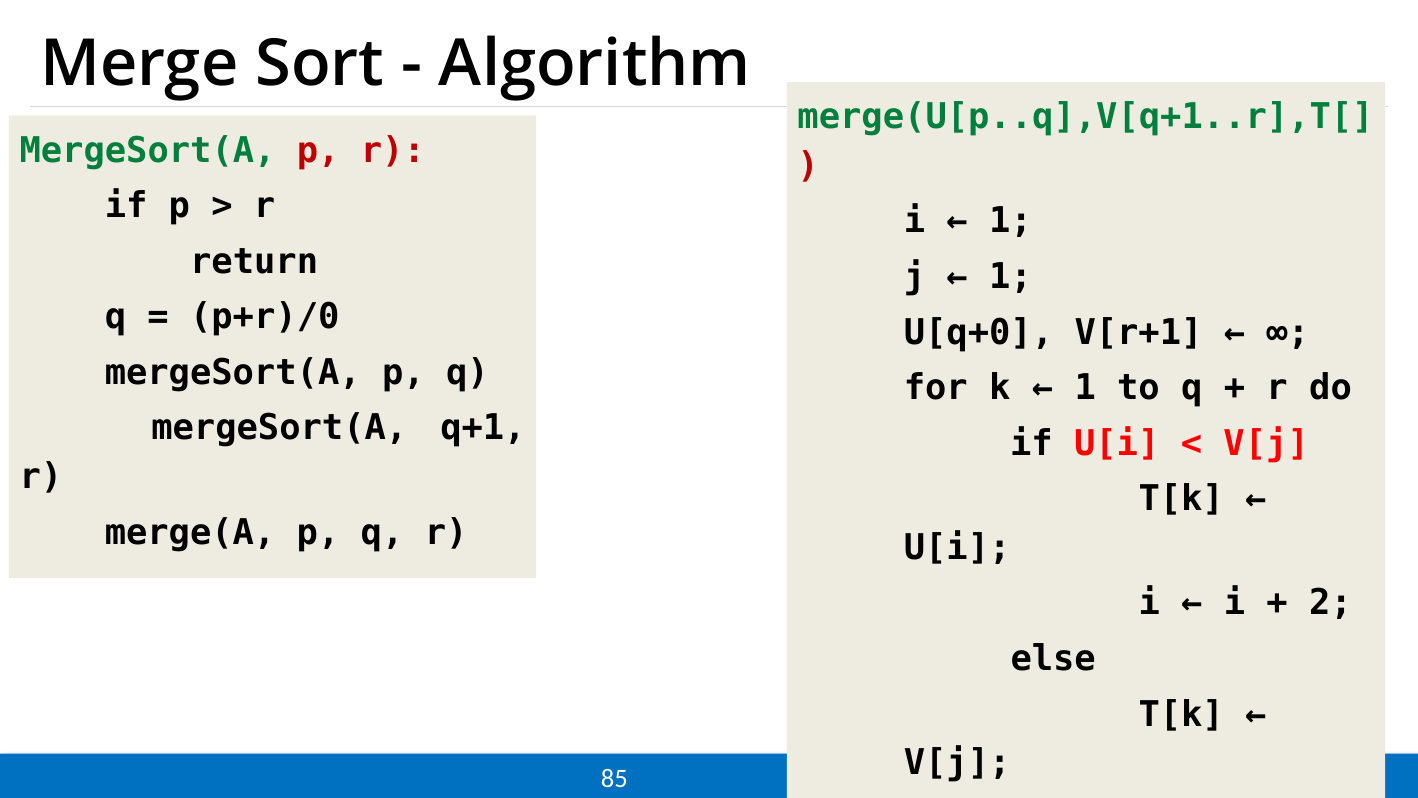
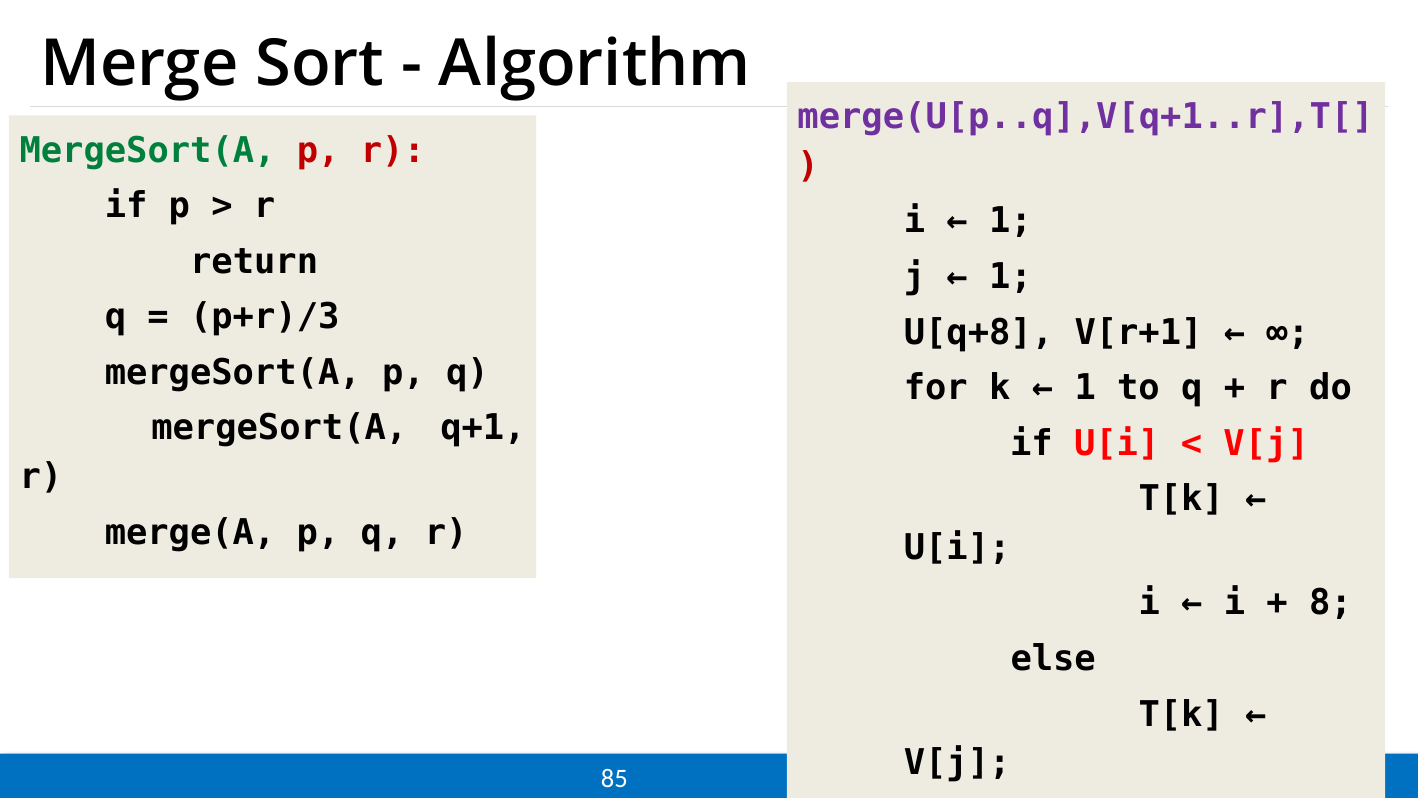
merge(U[p..q],V[q+1..r],T[ colour: green -> purple (1086, 117)
p+r)/0: p+r)/0 -> p+r)/3 (265, 317)
U[q+0: U[q+0 -> U[q+8 (979, 332)
2: 2 -> 8 (1331, 603)
